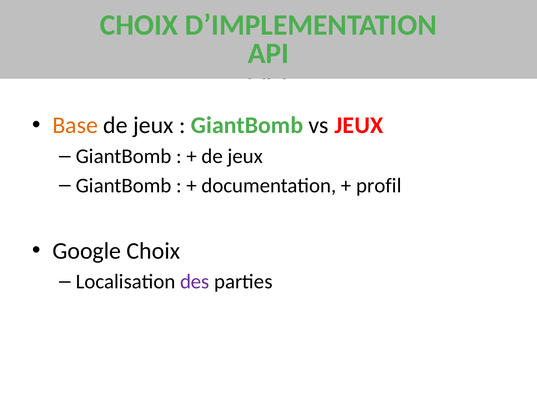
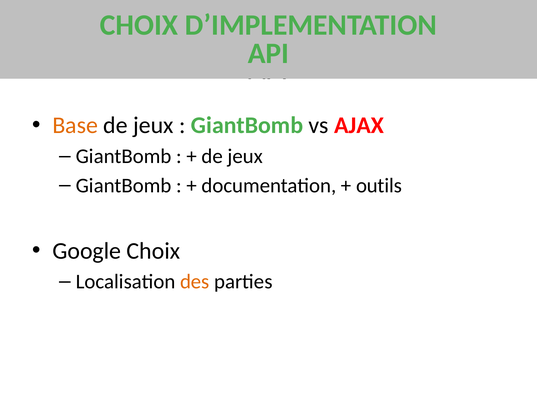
vs JEUX: JEUX -> AJAX (359, 125)
profil: profil -> outils (379, 185)
des colour: purple -> orange (195, 282)
